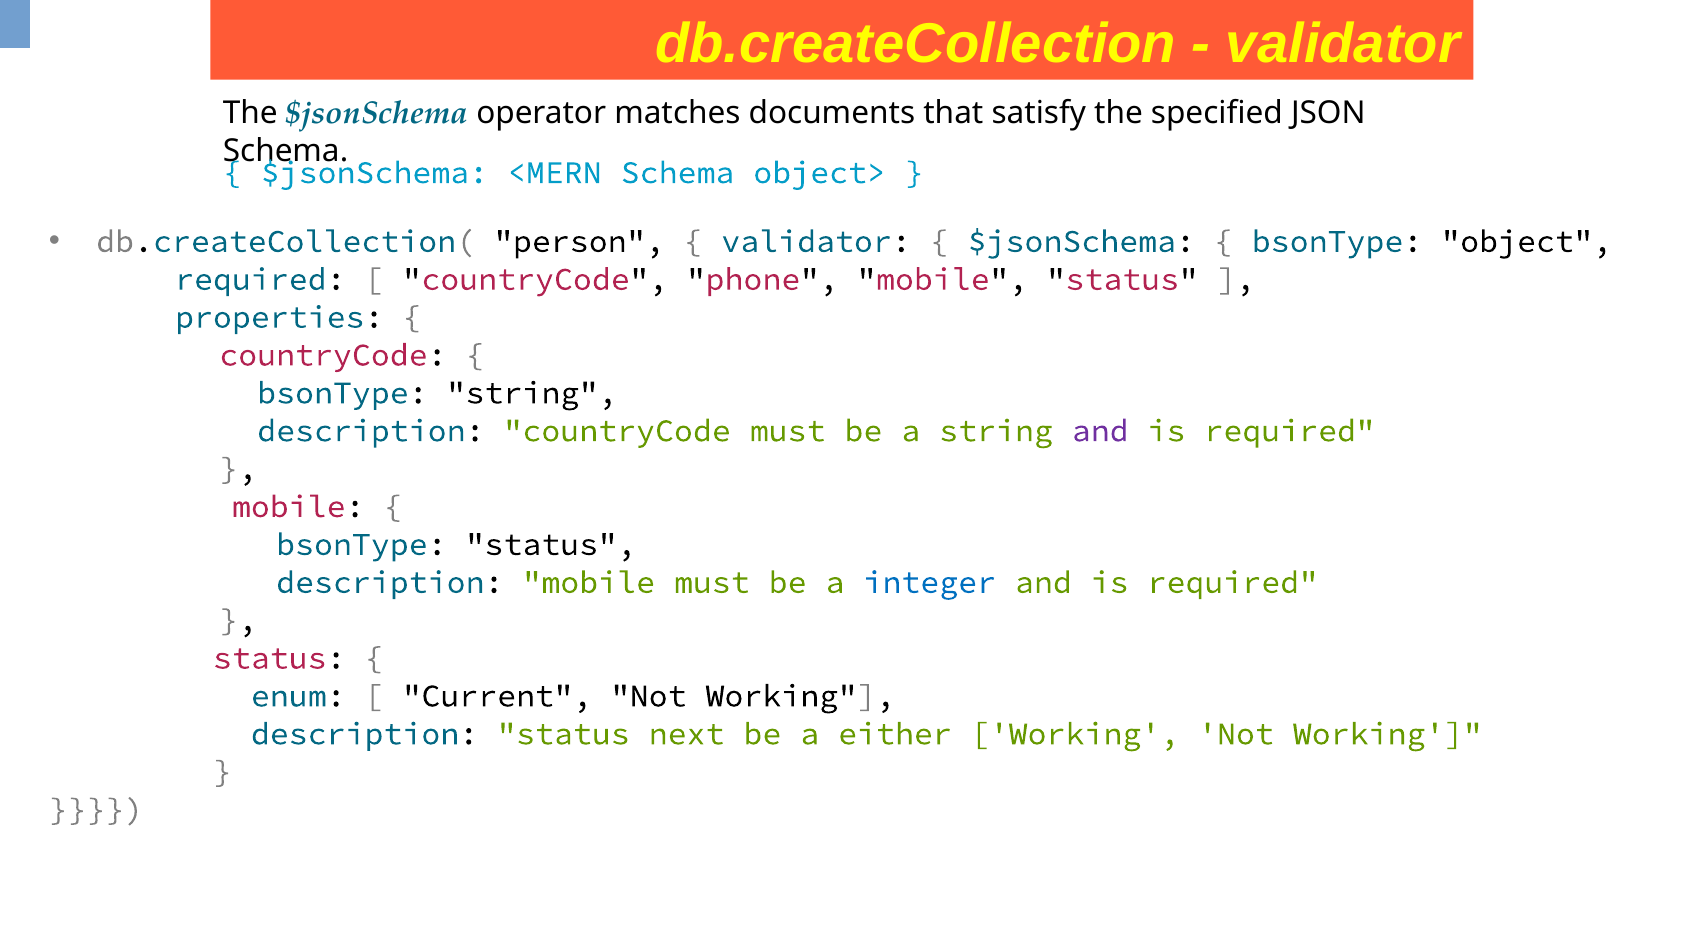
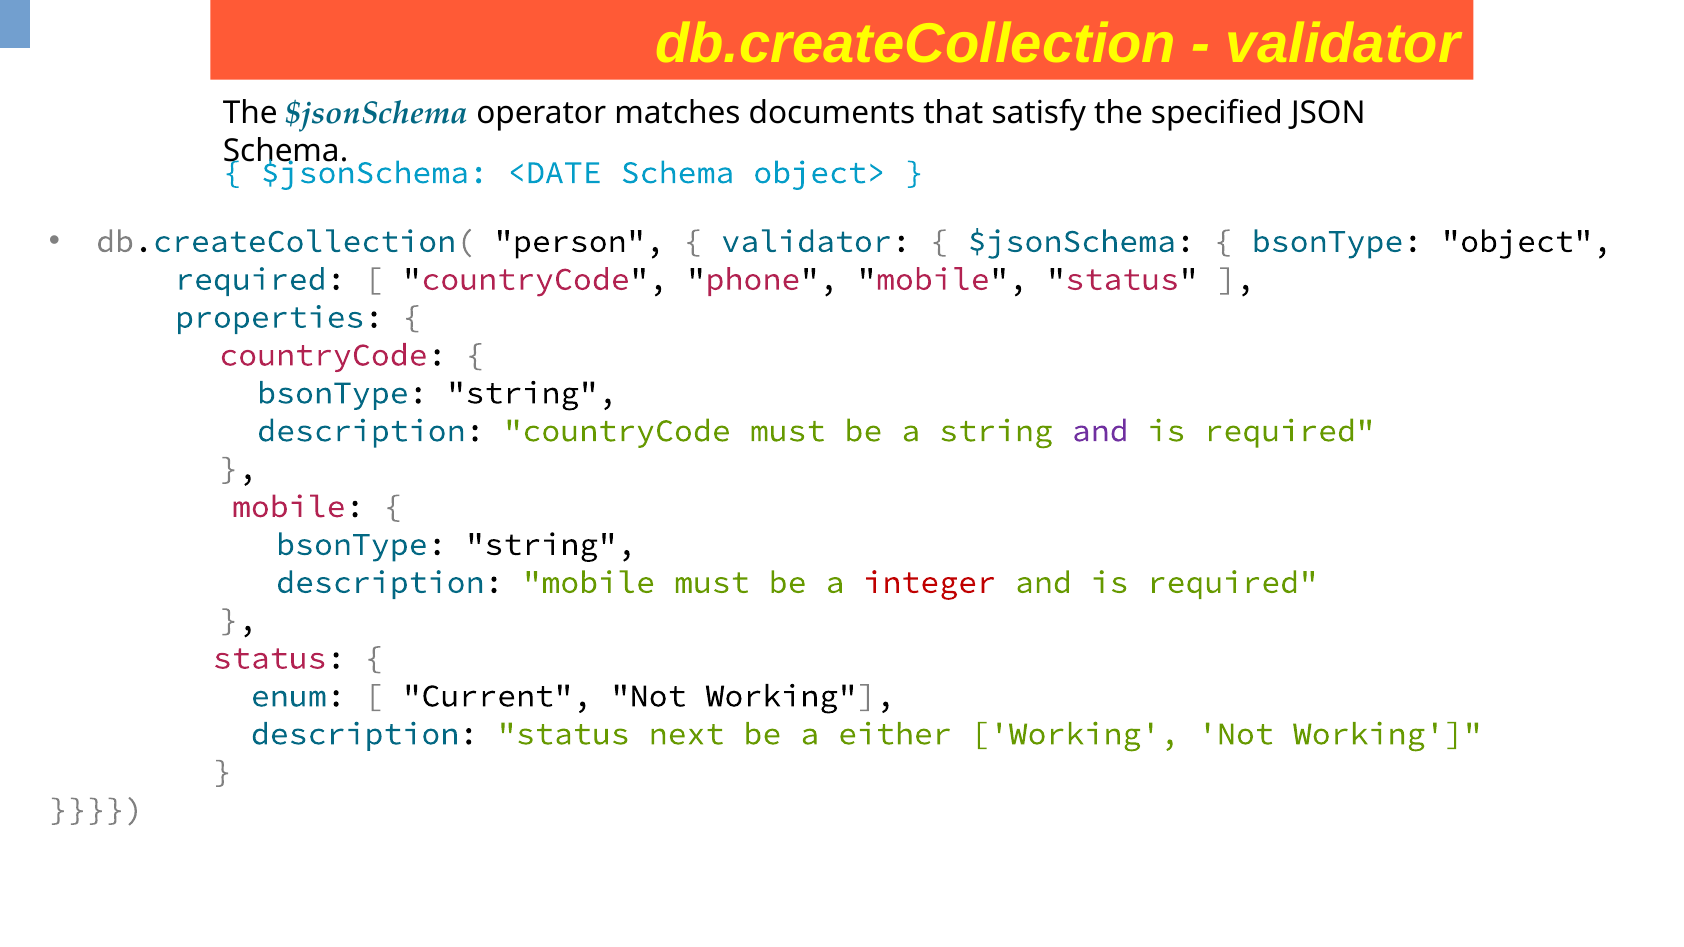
<MERN: <MERN -> <DATE (554, 173)
status: status -> string (551, 545)
integer colour: blue -> red (930, 582)
